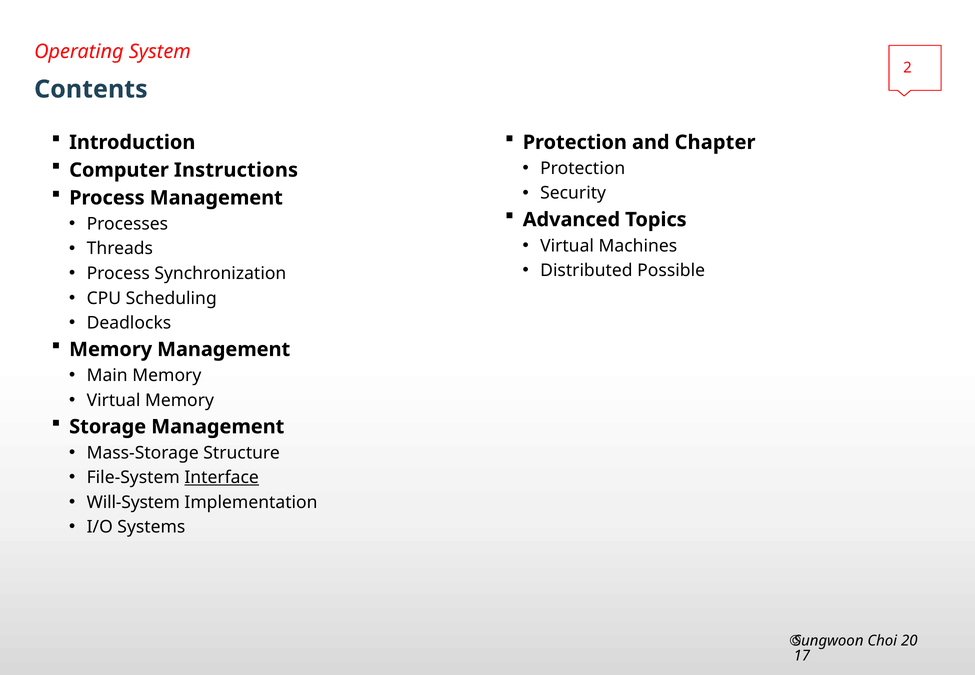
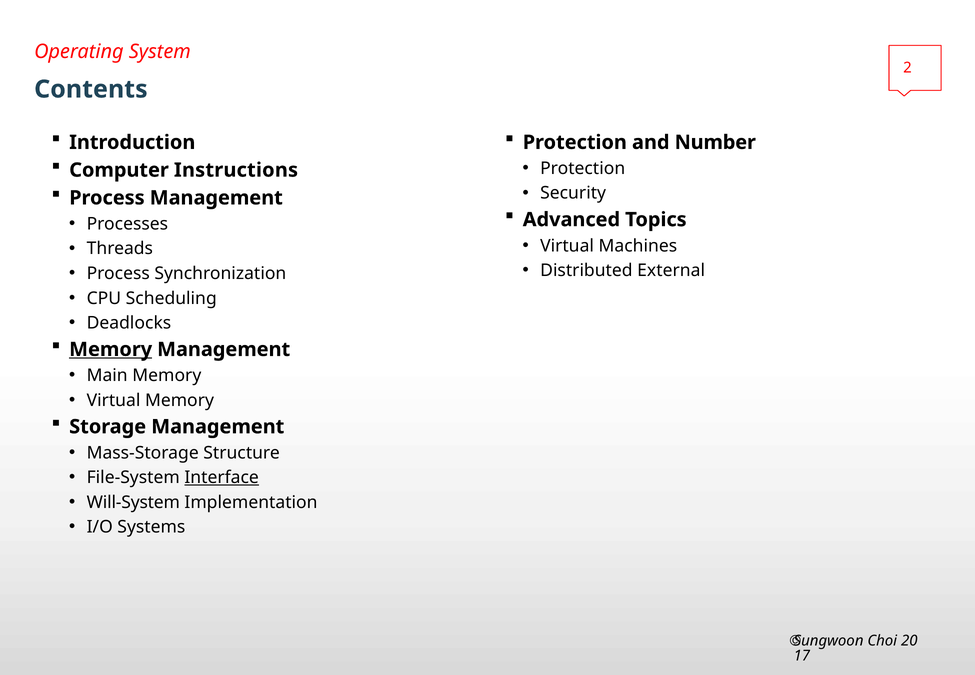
Chapter: Chapter -> Number (715, 142)
Possible: Possible -> External (671, 270)
Memory underline: none -> present (111, 349)
